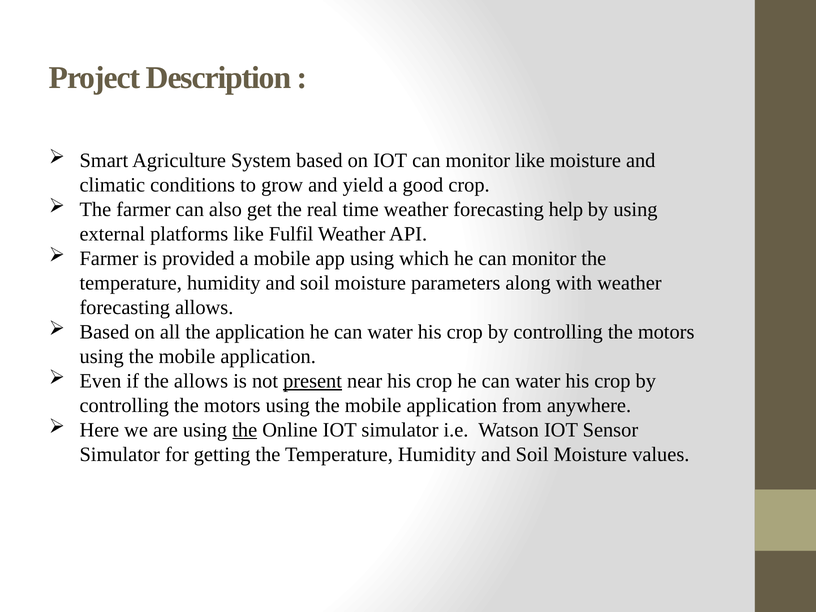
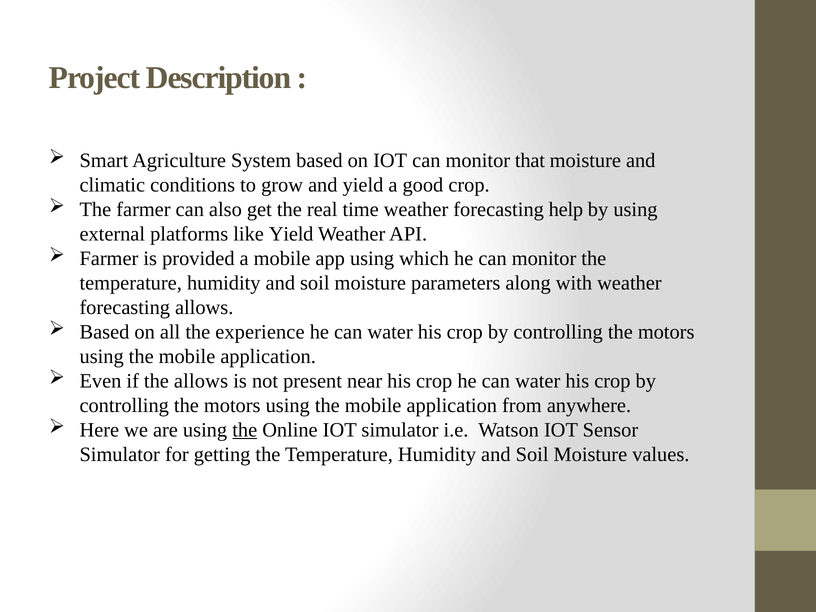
monitor like: like -> that (530, 161)
like Fulfil: Fulfil -> Yield (291, 234)
the application: application -> experience (260, 332)
present underline: present -> none (313, 381)
